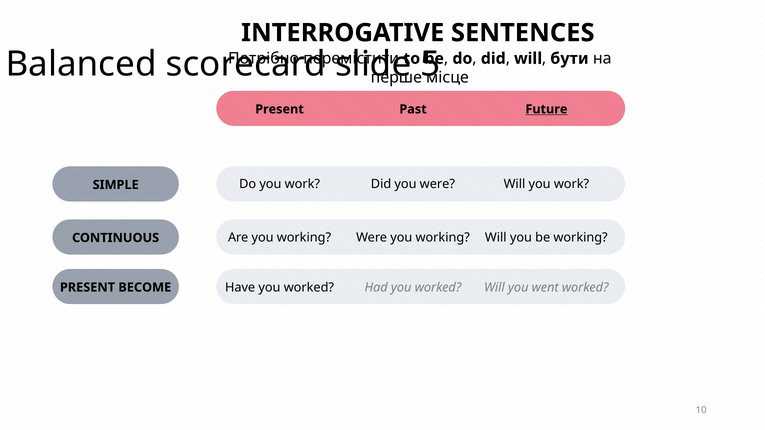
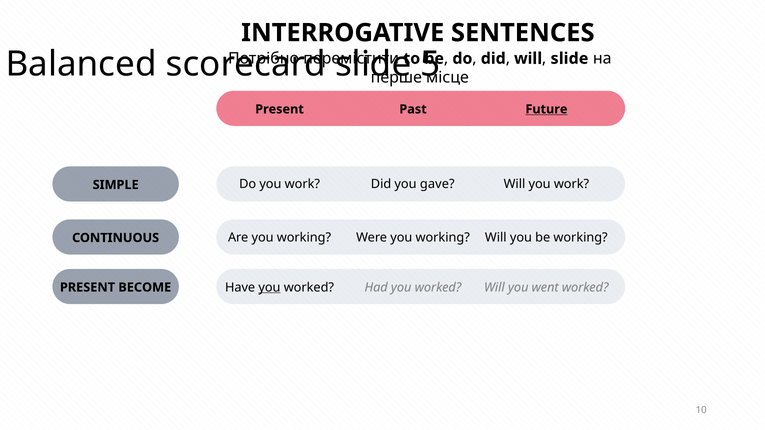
бути: бути -> slide (569, 59)
you were: were -> gave (437, 184)
you underline: none -> present (269, 288)
